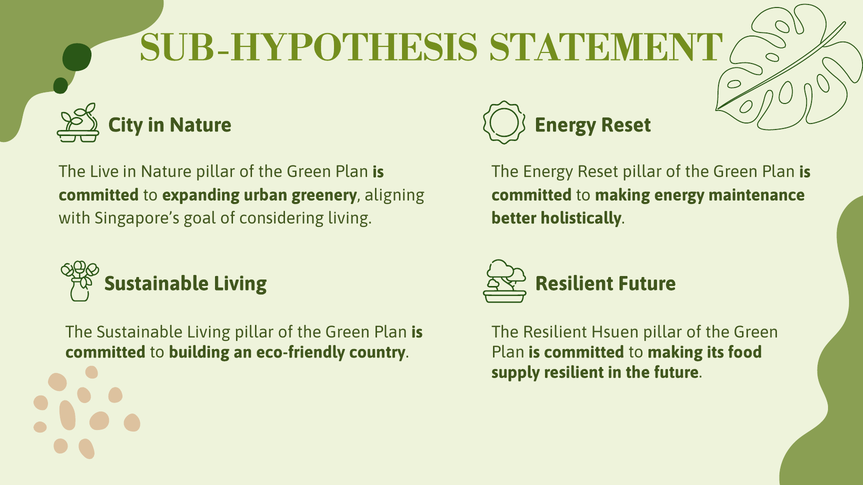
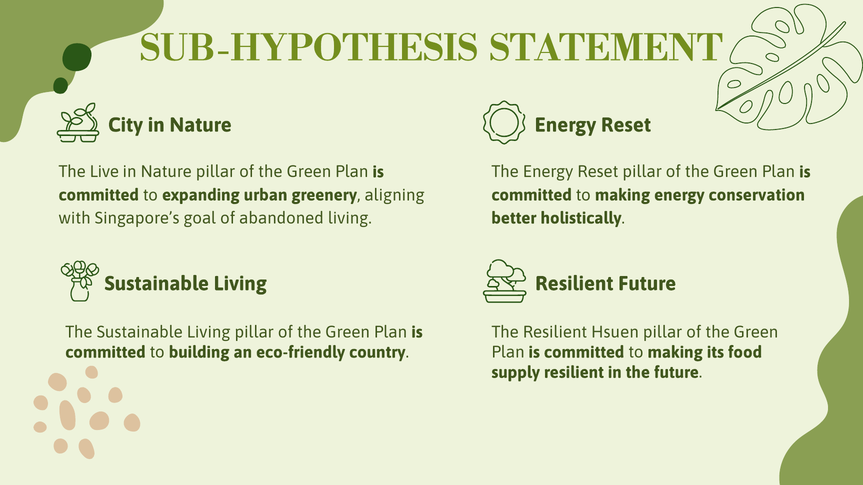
maintenance: maintenance -> conservation (757, 195)
considering: considering -> abandoned (282, 218)
